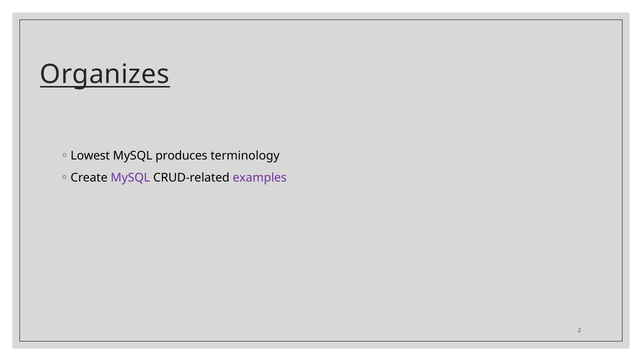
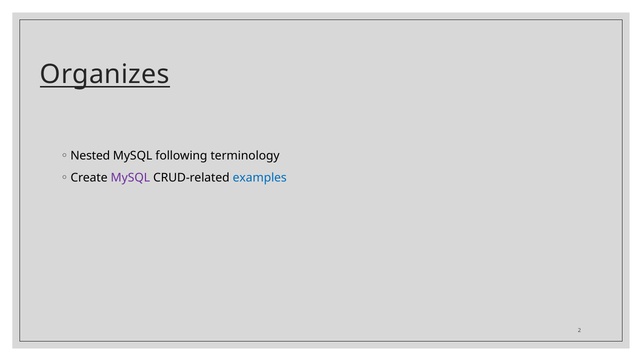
Lowest: Lowest -> Nested (90, 156)
produces: produces -> following (181, 156)
examples colour: purple -> blue (260, 178)
